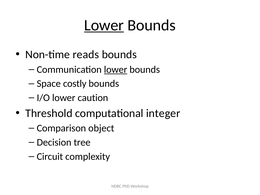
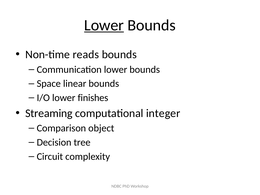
lower underline: present -> none (116, 69)
costly: costly -> linear (75, 84)
caution: caution -> finishes (93, 98)
Threshold: Threshold -> Streaming (49, 113)
